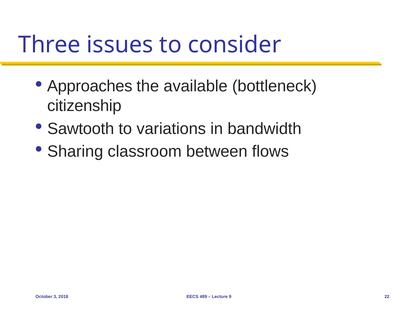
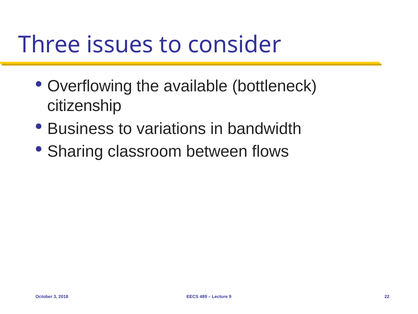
Approaches: Approaches -> Overflowing (90, 86)
Sawtooth: Sawtooth -> Business (81, 128)
